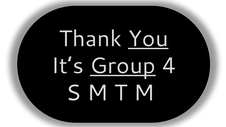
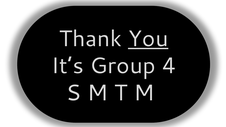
Group underline: present -> none (123, 66)
